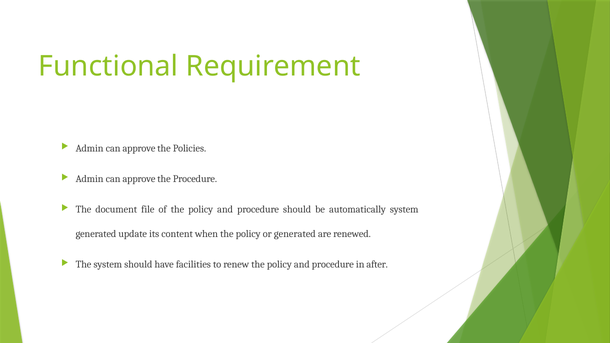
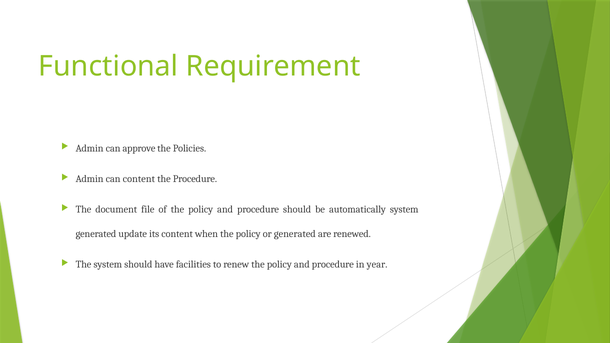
approve: approve -> content (139, 179)
after: after -> year (377, 265)
